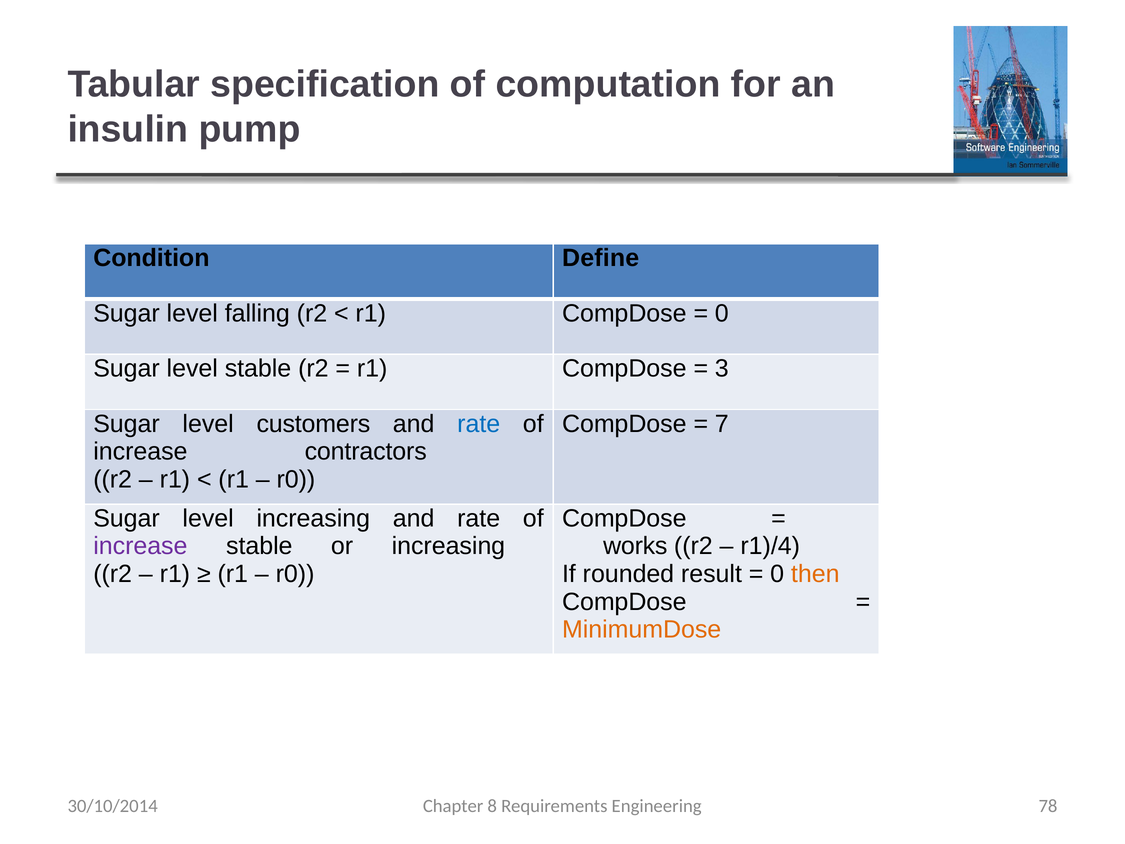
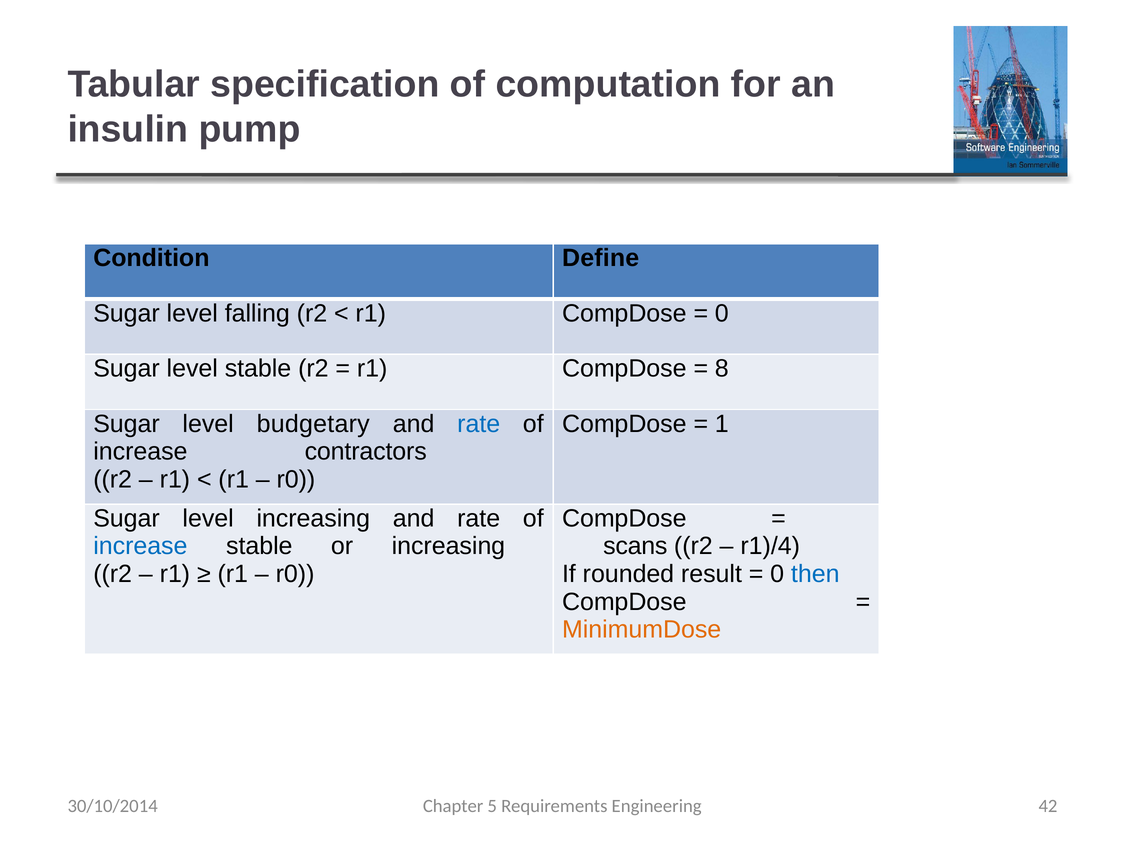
3: 3 -> 8 (722, 368)
customers: customers -> budgetary (313, 424)
7: 7 -> 1 (722, 424)
increase colour: purple -> blue (140, 546)
works: works -> scans (635, 546)
then colour: orange -> blue (815, 574)
8: 8 -> 5 (492, 806)
78: 78 -> 42 (1048, 806)
